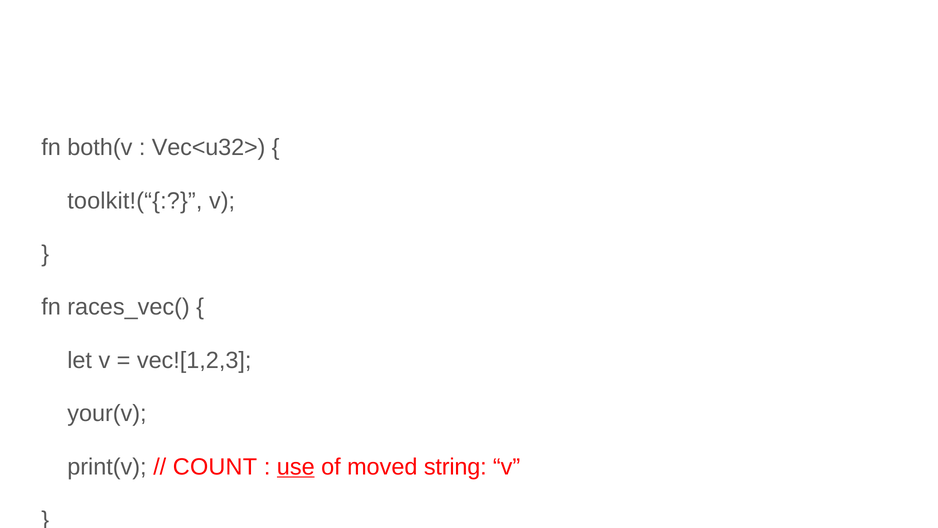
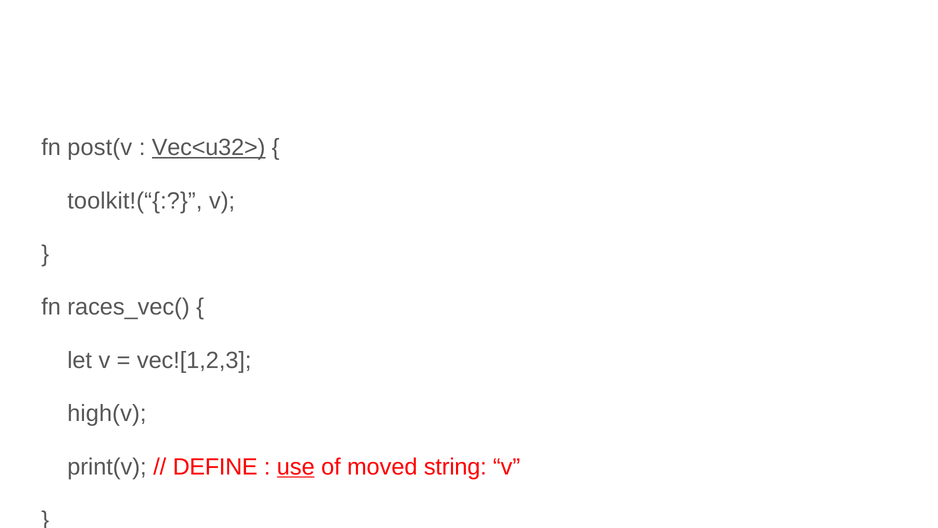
both(v: both(v -> post(v (100, 148)
Vec<u32> underline: none -> present (209, 148)
your(v: your(v -> high(v (107, 413)
COUNT: COUNT -> DEFINE (215, 467)
